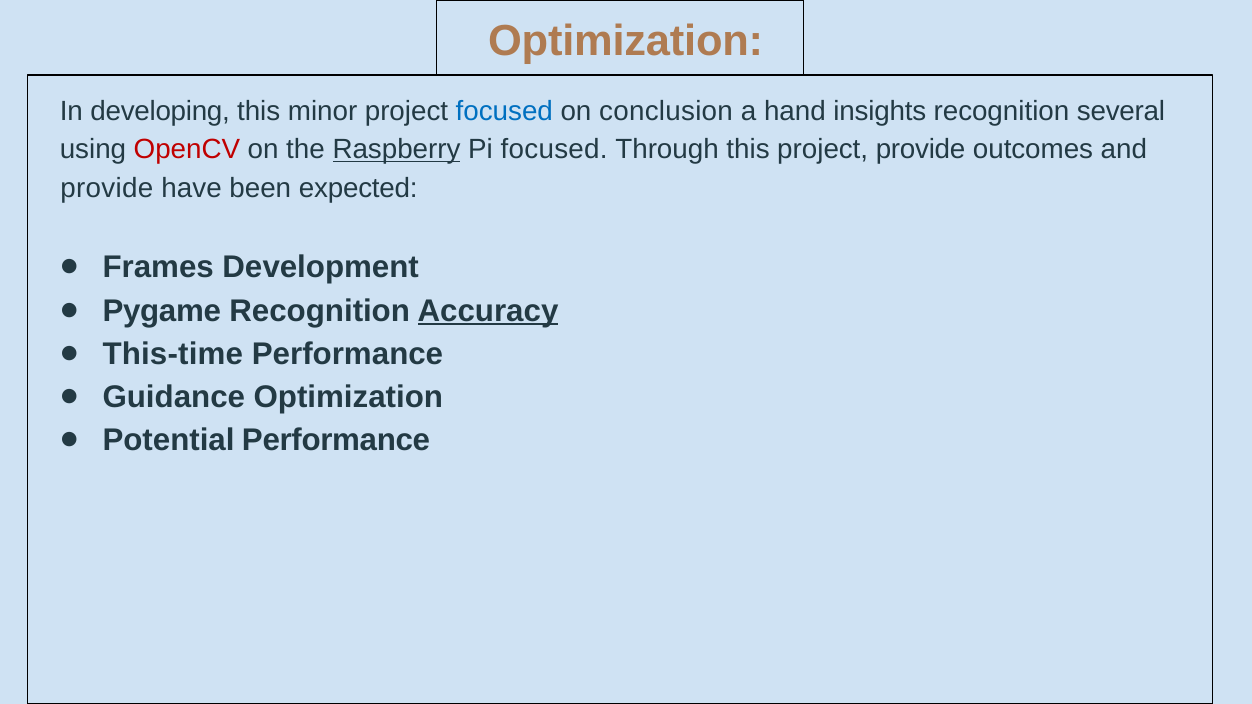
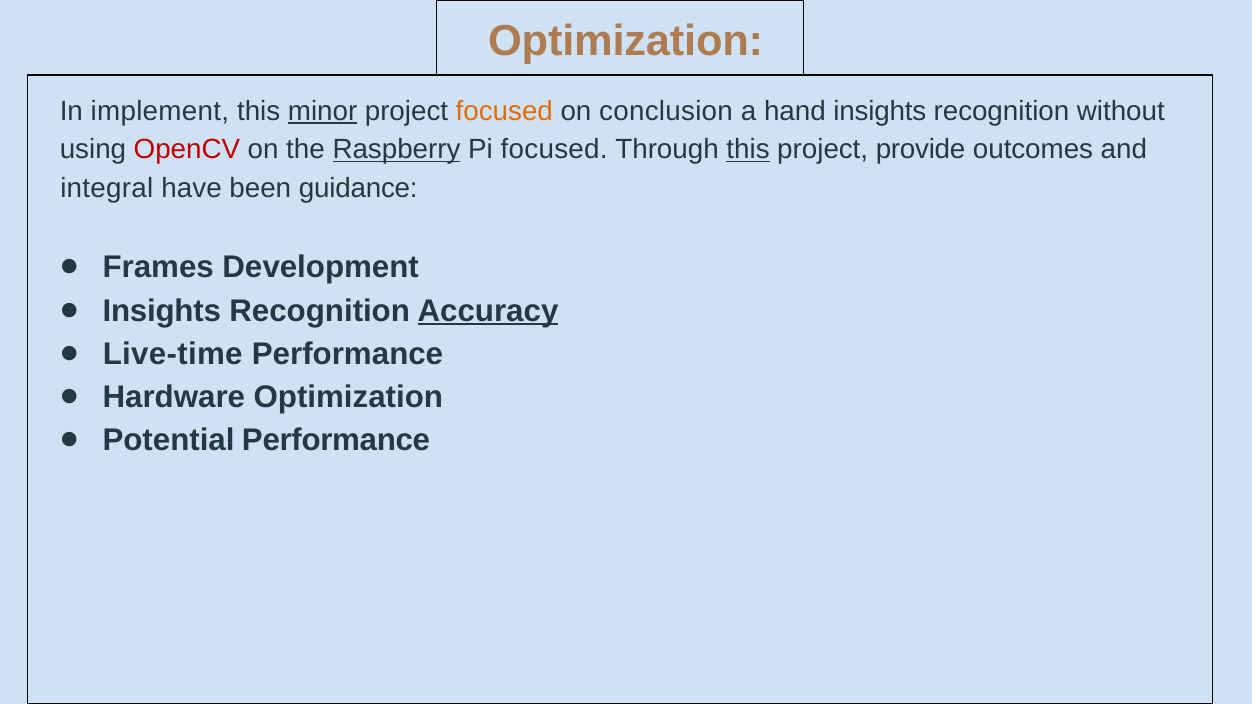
developing: developing -> implement (160, 111)
minor underline: none -> present (323, 111)
focused colour: blue -> orange (504, 111)
several: several -> without (1121, 111)
this underline: none -> present (748, 150)
provide: provide -> integral (107, 188)
expected: expected -> guidance (358, 188)
Pygame: Pygame -> Insights (162, 311)
This-time: This-time -> Live-time (173, 354)
Guidance: Guidance -> Hardware (174, 397)
